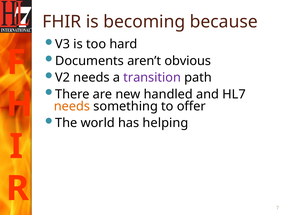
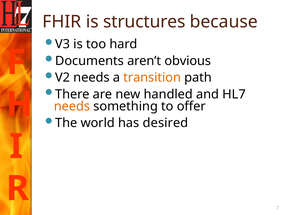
becoming: becoming -> structures (144, 22)
transition colour: purple -> orange (152, 78)
helping: helping -> desired (165, 123)
